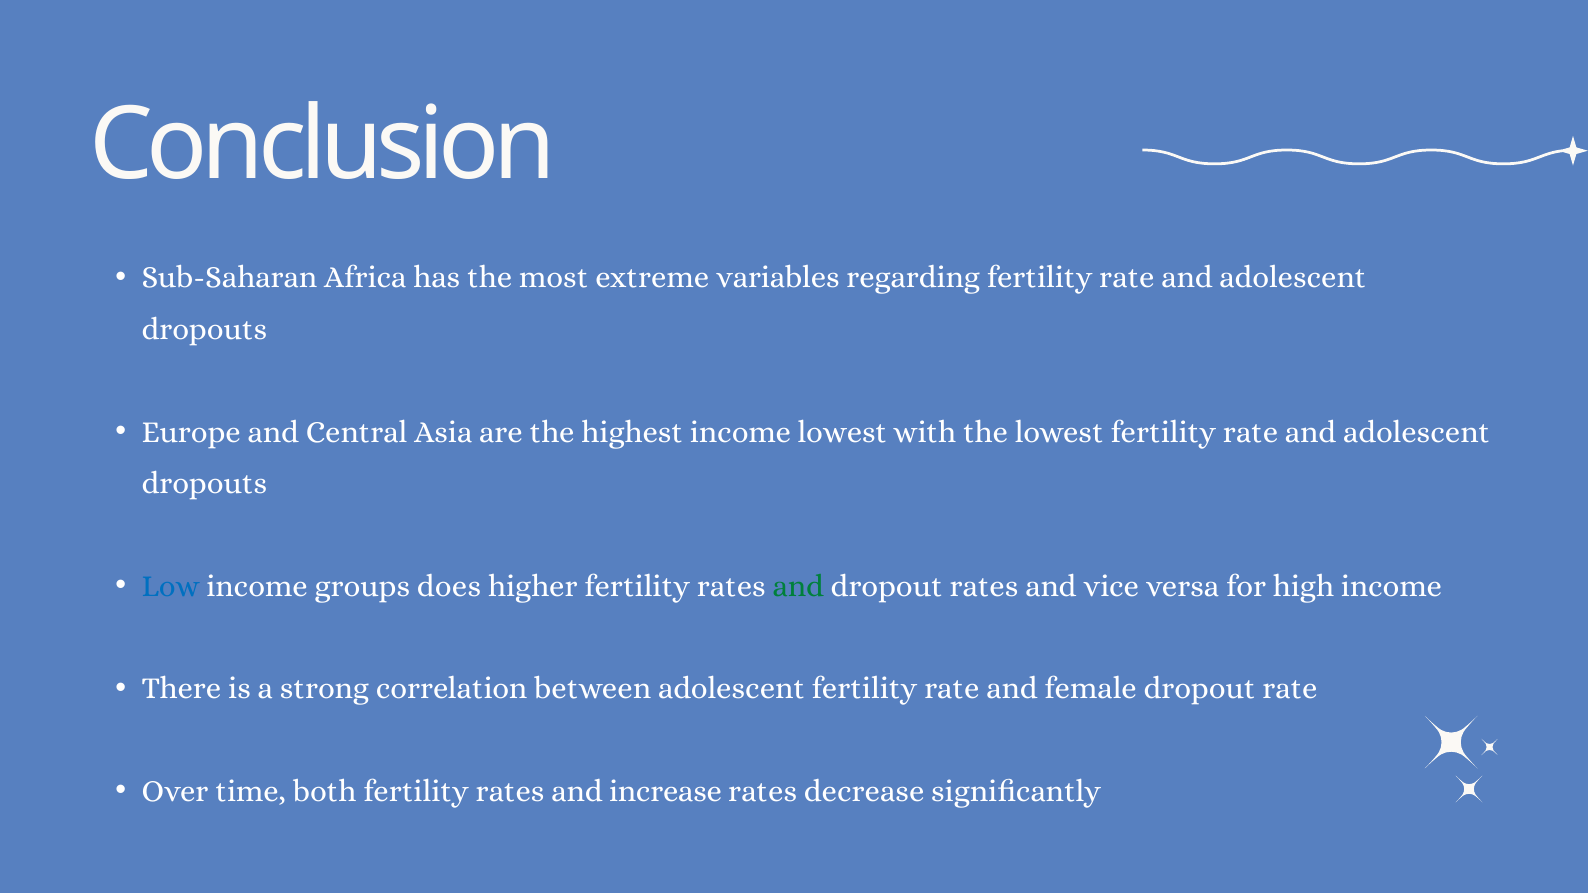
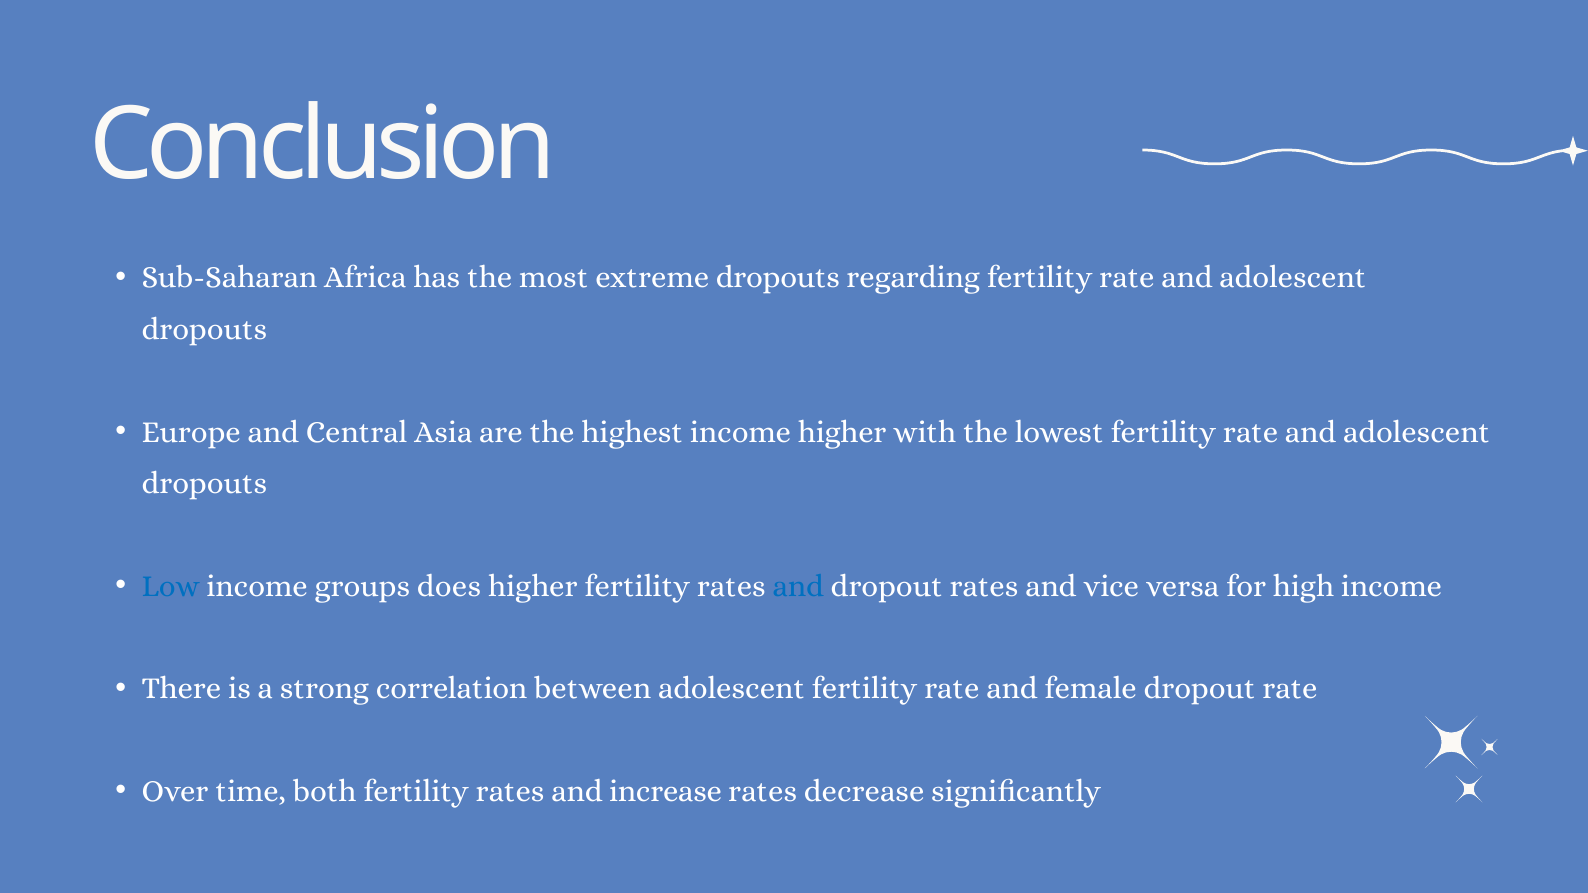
extreme variables: variables -> dropouts (778, 278)
income lowest: lowest -> higher (842, 432)
and colour: green -> blue (798, 586)
